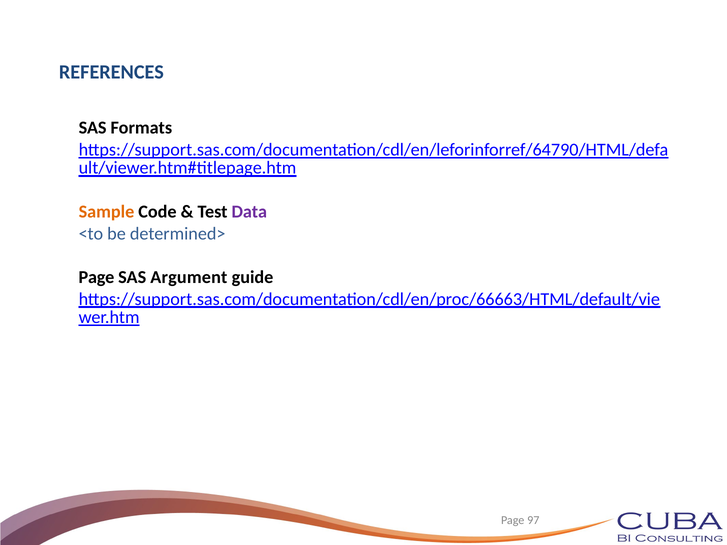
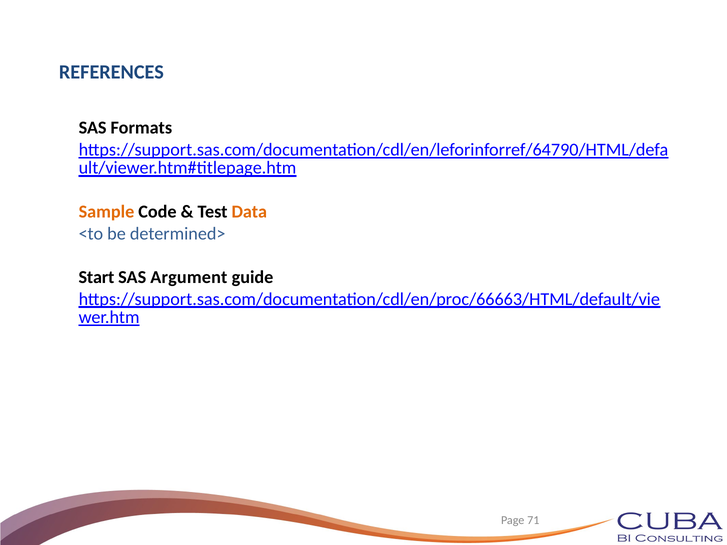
Data colour: purple -> orange (249, 212)
Page: Page -> Start (96, 277)
97: 97 -> 71 (533, 521)
